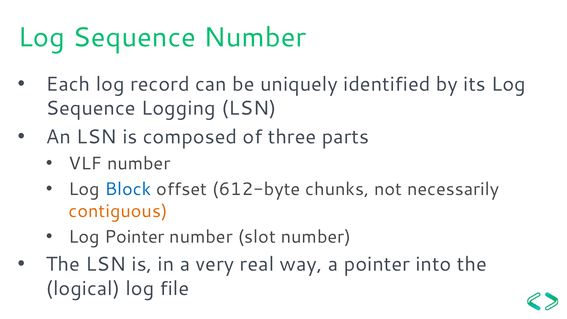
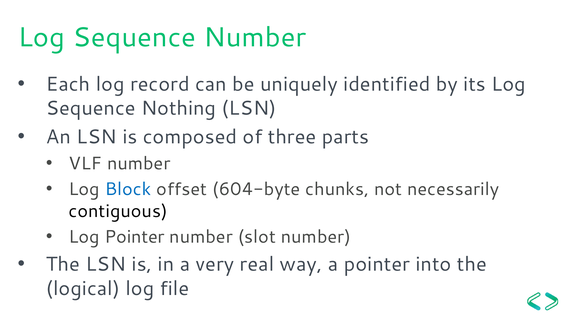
Logging: Logging -> Nothing (179, 108)
612-byte: 612-byte -> 604-byte (256, 189)
contiguous colour: orange -> black (118, 211)
